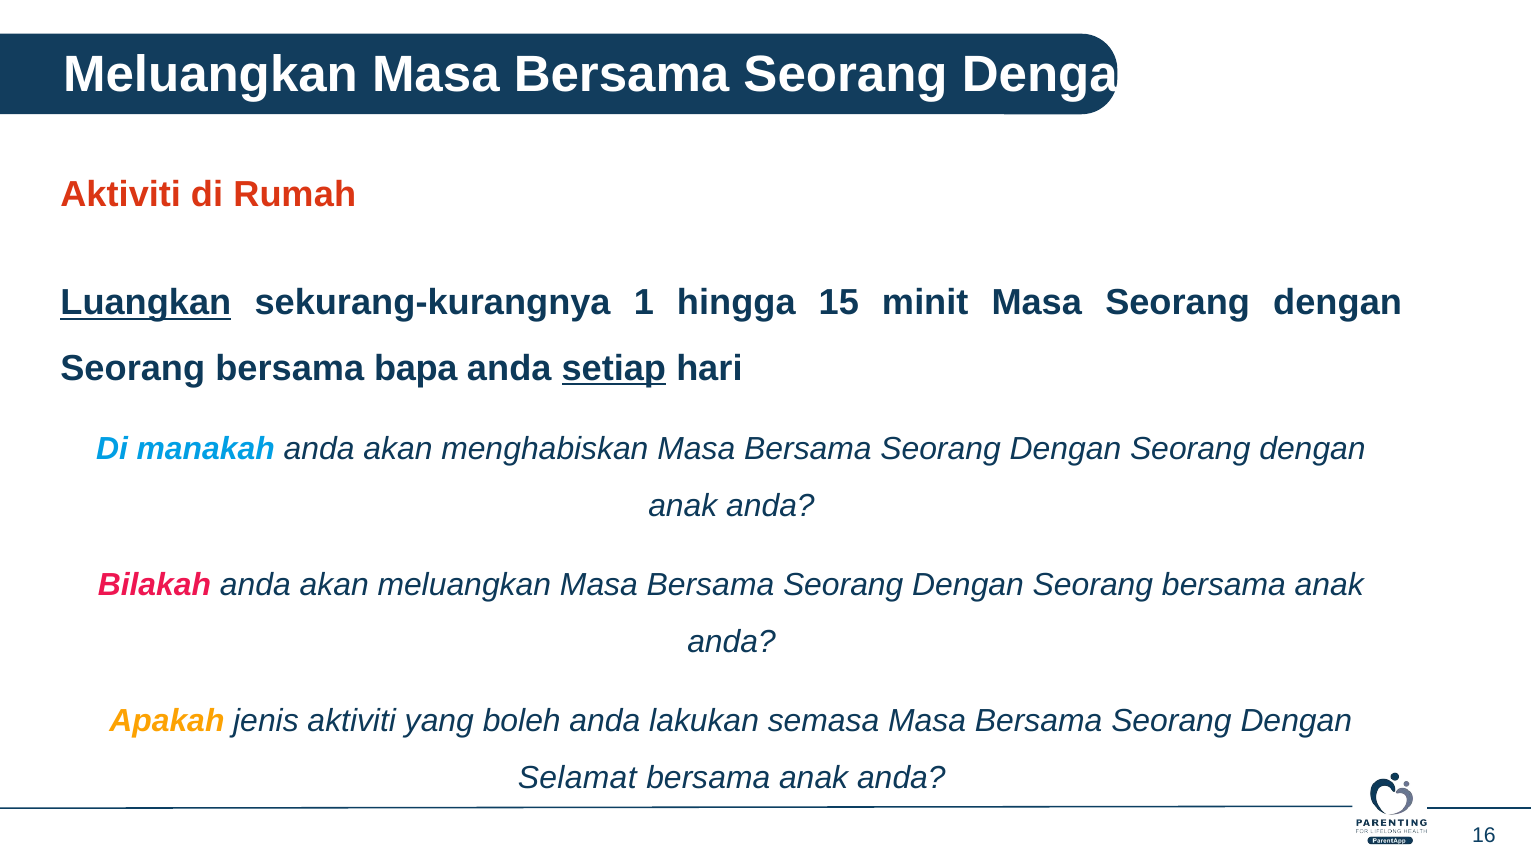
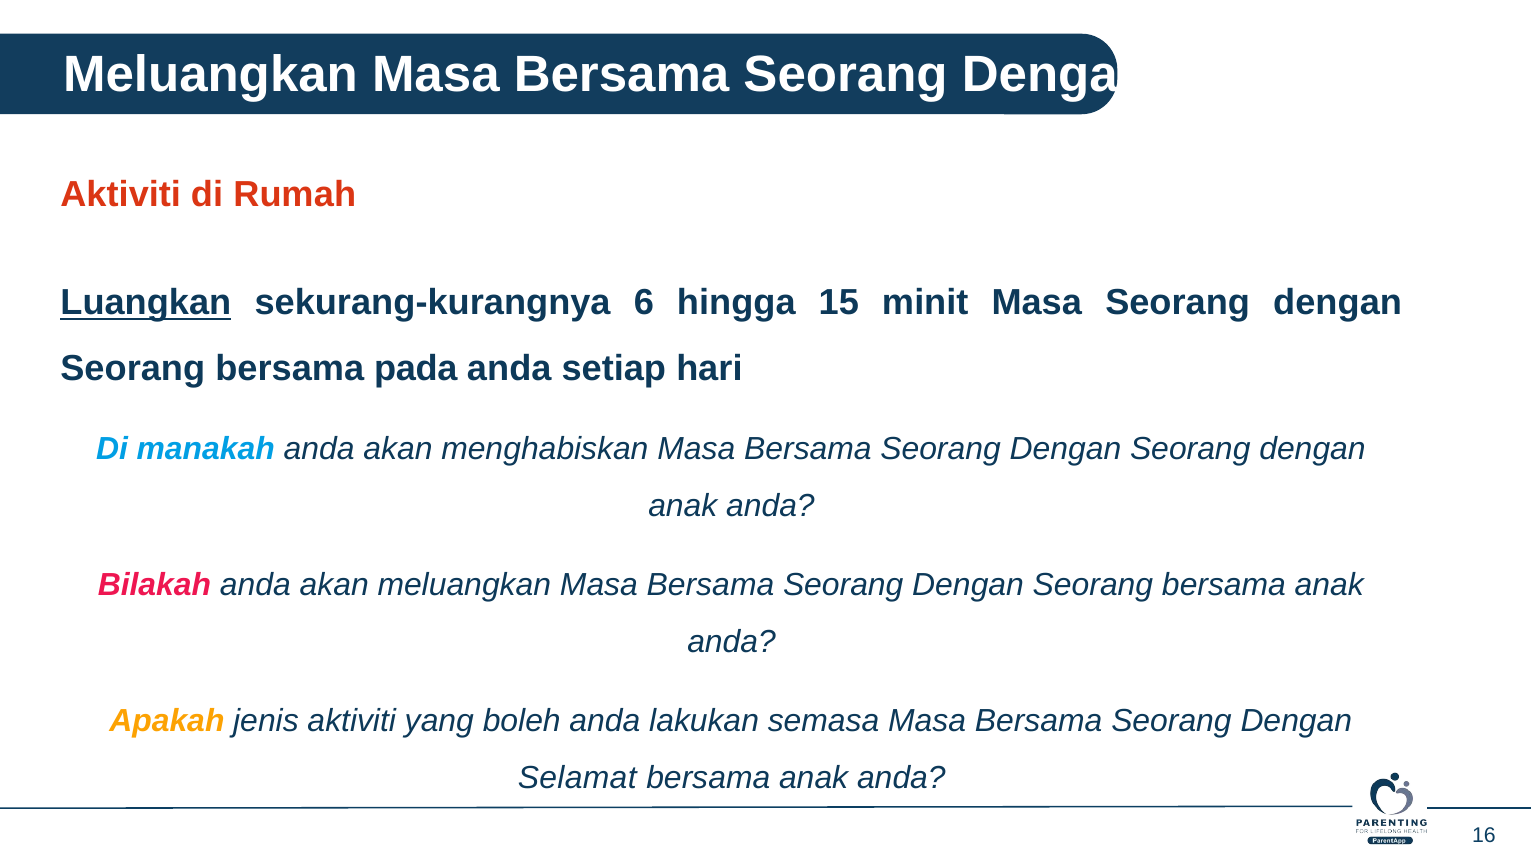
1: 1 -> 6 (644, 303)
bapa: bapa -> pada (416, 368)
setiap underline: present -> none (614, 368)
